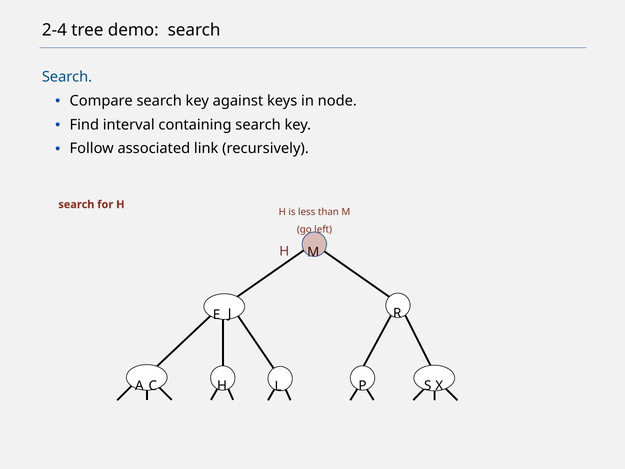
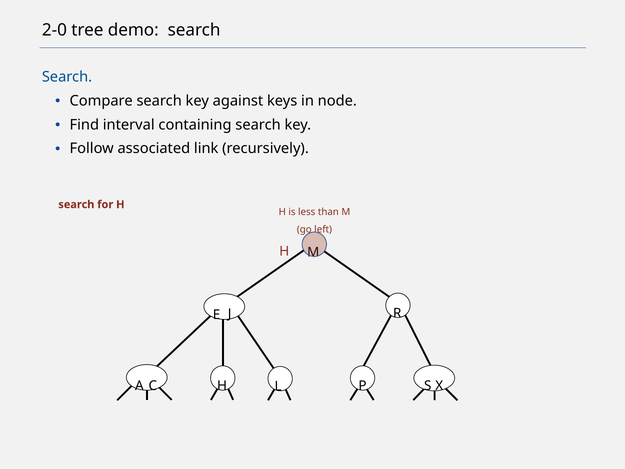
2-4: 2-4 -> 2-0 (54, 30)
